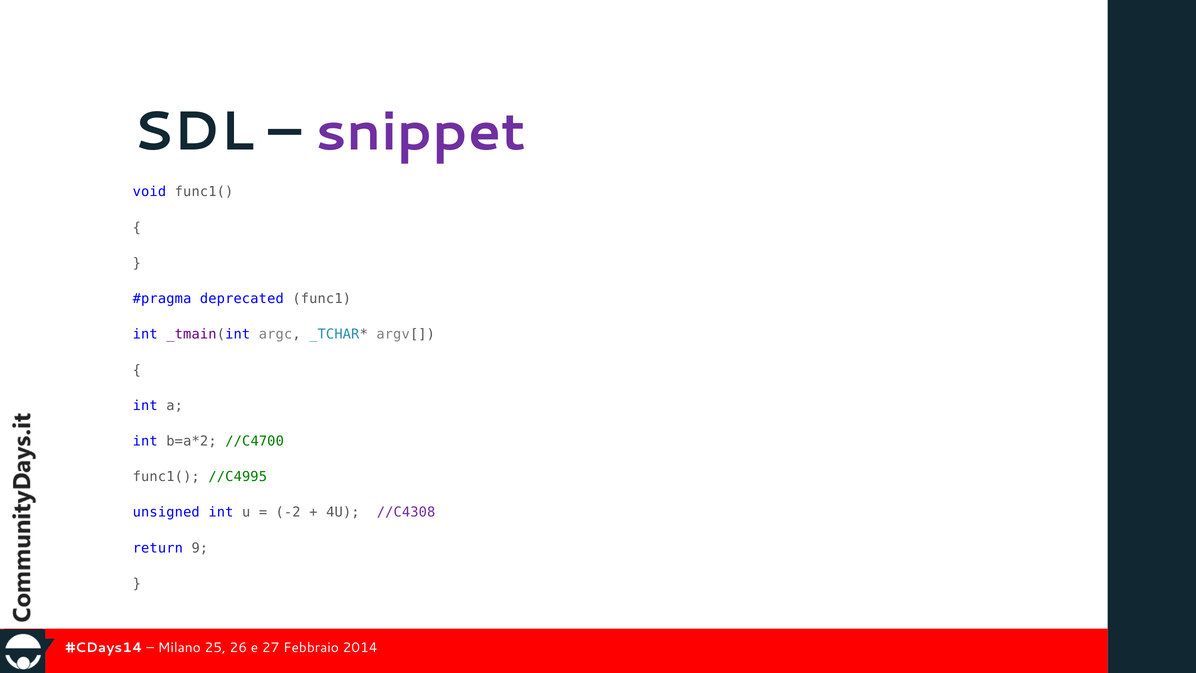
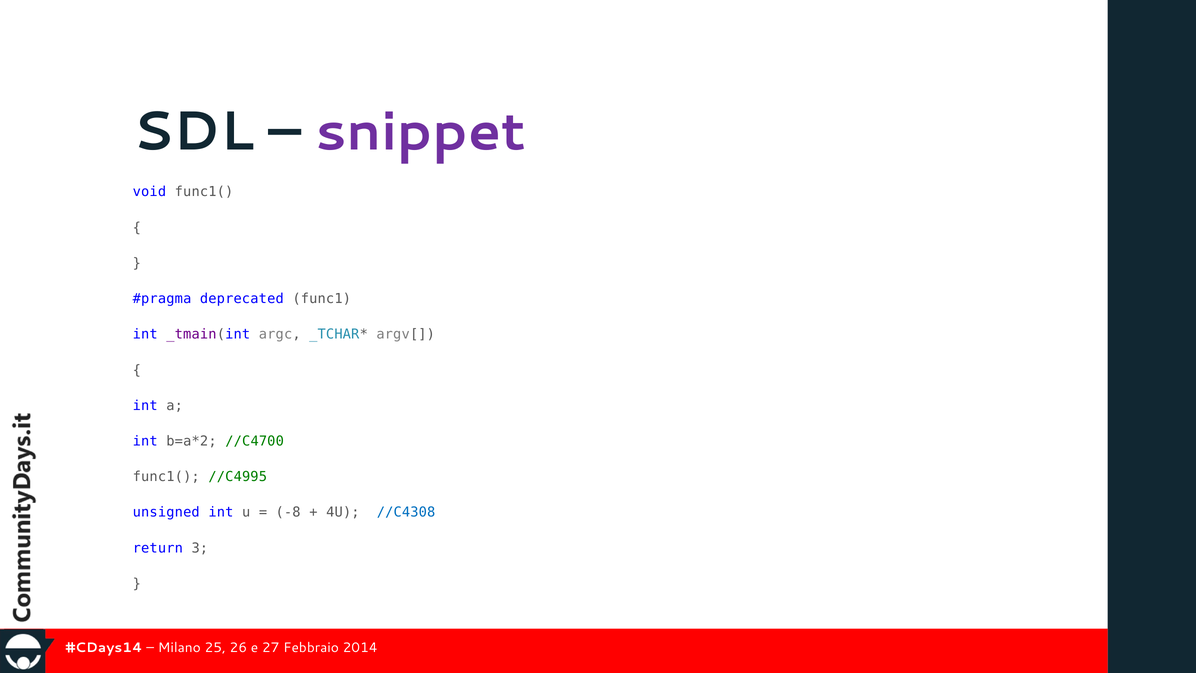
-2: -2 -> -8 (288, 512)
//C4308 colour: purple -> blue (406, 512)
9: 9 -> 3 (200, 548)
